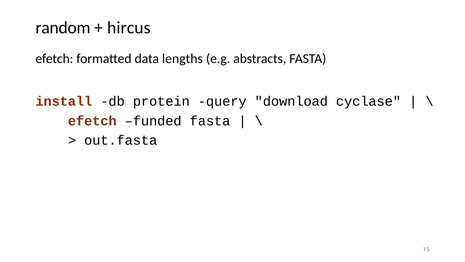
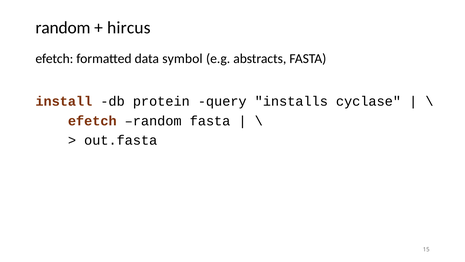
lengths: lengths -> symbol (182, 59)
download: download -> installs (291, 101)
efetch funded: funded -> random (153, 121)
